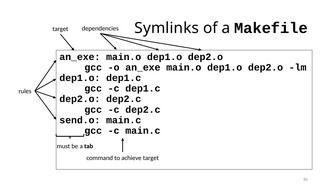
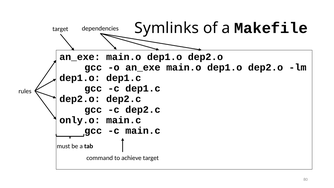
send.o: send.o -> only.o (80, 120)
